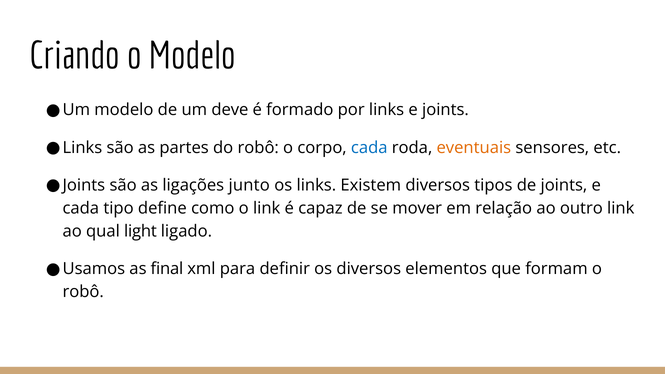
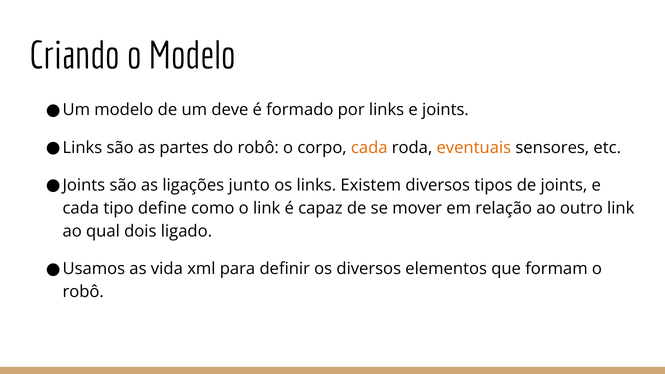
cada colour: blue -> orange (369, 148)
light: light -> dois (140, 231)
final: final -> vida (167, 269)
